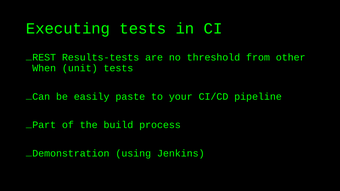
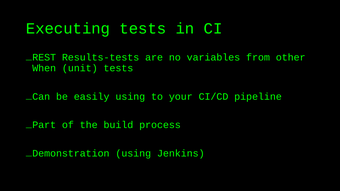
threshold: threshold -> variables (213, 57)
easily paste: paste -> using (130, 97)
